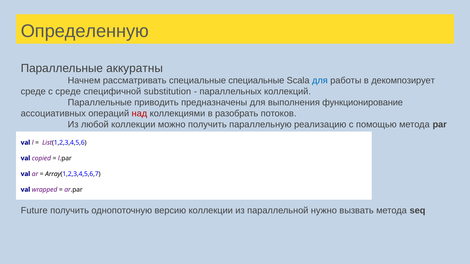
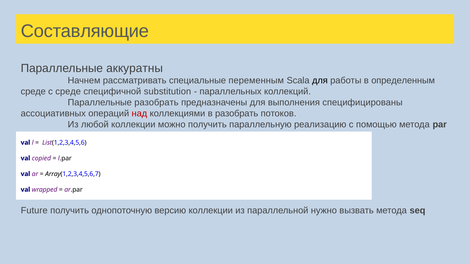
Определенную: Определенную -> Составляющие (85, 31)
специальные специальные: специальные -> переменным (256, 81)
для colour: blue -> black (320, 81)
декомпозирует: декомпозирует -> определенным (403, 81)
Параллельные приводить: приводить -> разобрать (156, 103)
функционирование: функционирование -> специфицированы (363, 103)
